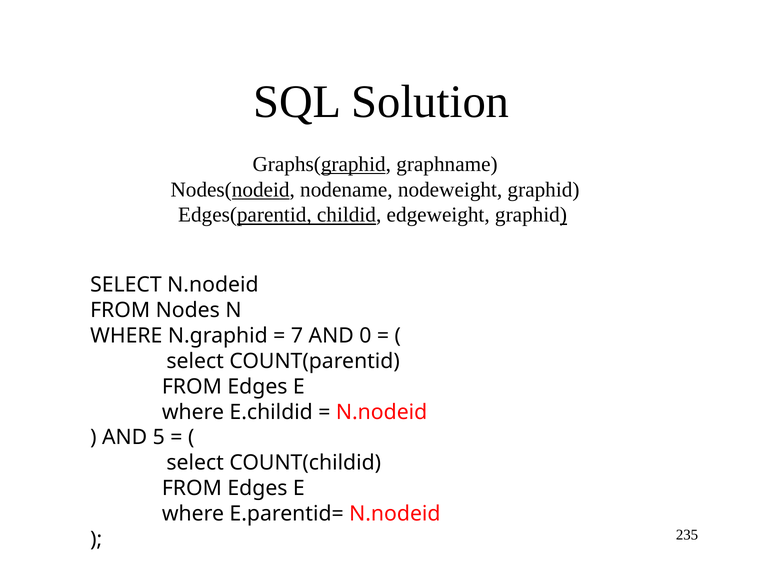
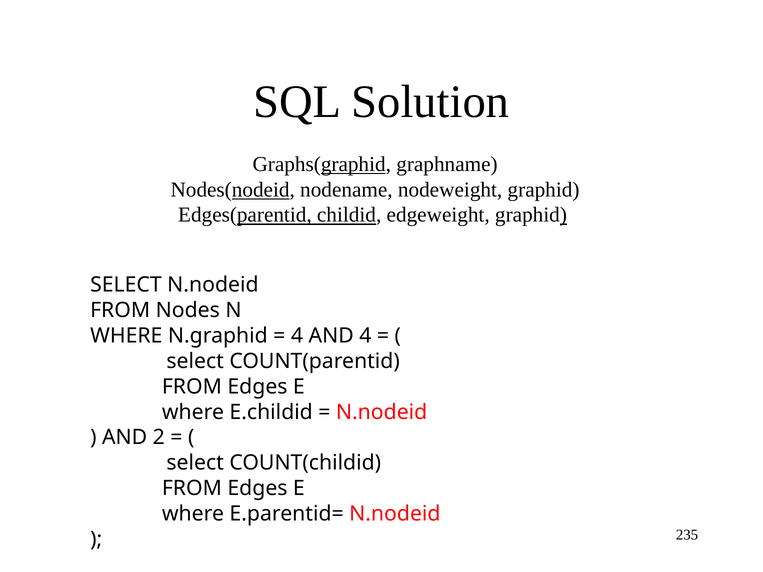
7: 7 -> 4 (297, 336)
AND 0: 0 -> 4 (365, 336)
5: 5 -> 2 (159, 438)
